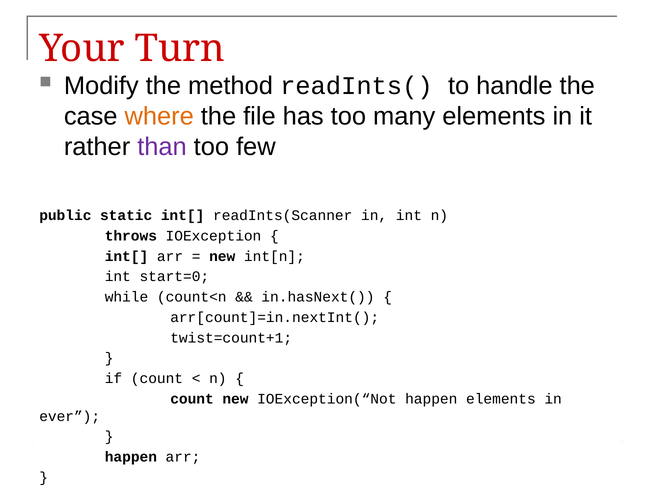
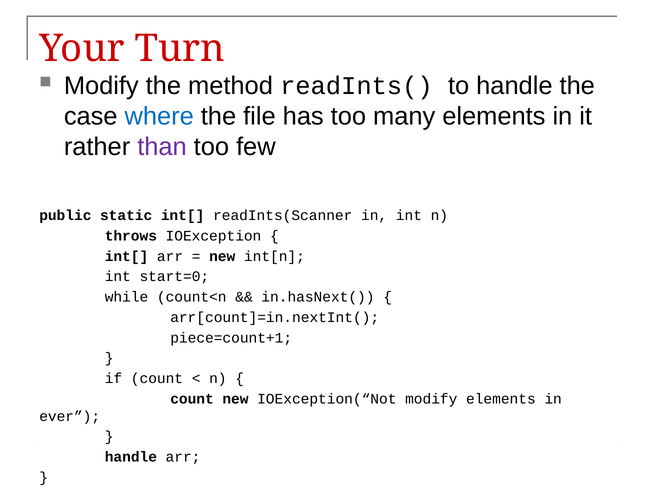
where colour: orange -> blue (159, 116)
twist=count+1: twist=count+1 -> piece=count+1 (231, 338)
IOException(“Not happen: happen -> modify (431, 399)
happen: happen -> handle (131, 457)
